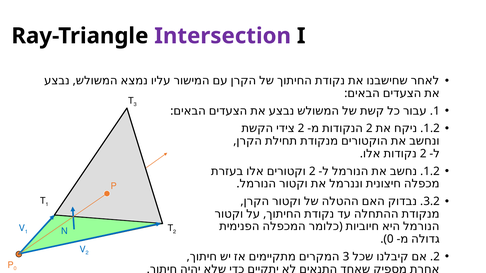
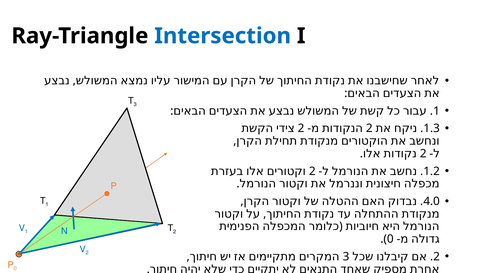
Intersection colour: purple -> blue (223, 36)
1.2: 1.2 -> 1.3 (432, 129)
3.2: 3.2 -> 4.0 (432, 202)
